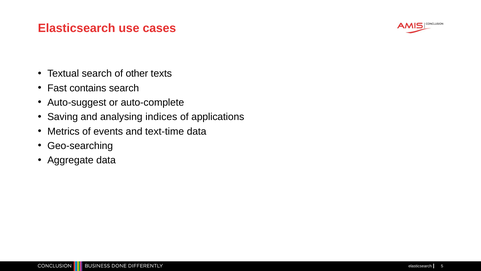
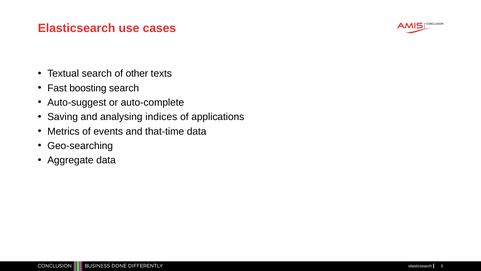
contains: contains -> boosting (88, 88)
text-time: text-time -> that-time (165, 131)
